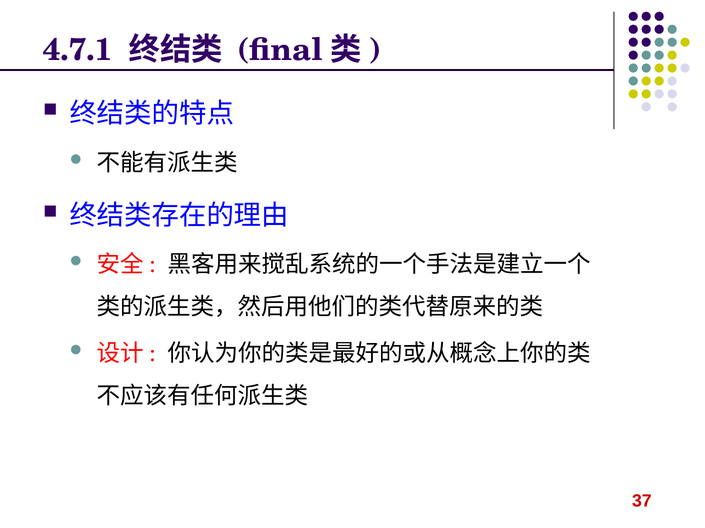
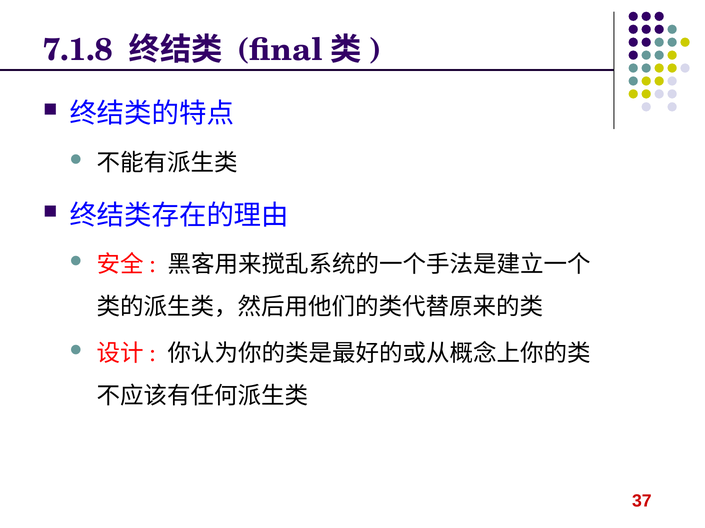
4.7.1: 4.7.1 -> 7.1.8 (78, 50)
